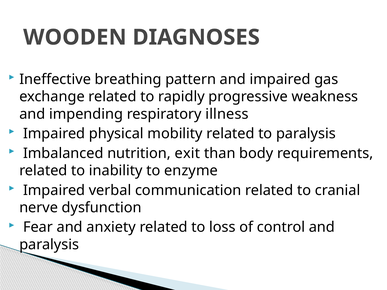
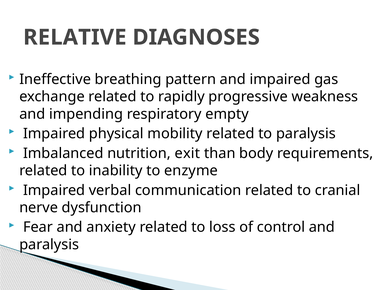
WOODEN: WOODEN -> RELATIVE (75, 37)
illness: illness -> empty (227, 114)
